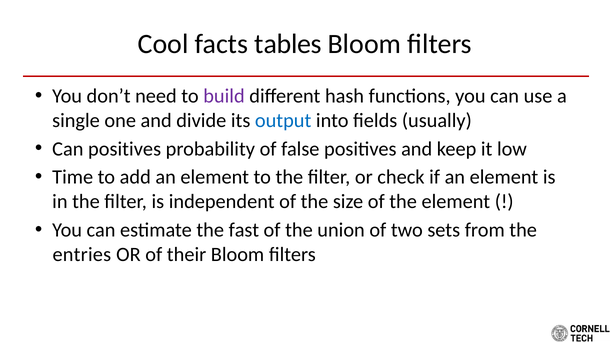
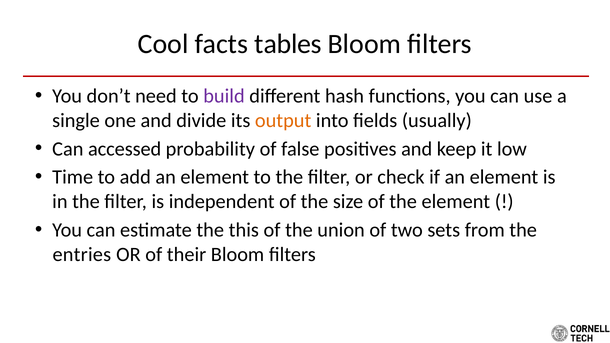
output colour: blue -> orange (283, 120)
Can positives: positives -> accessed (125, 149)
fast: fast -> this (244, 230)
